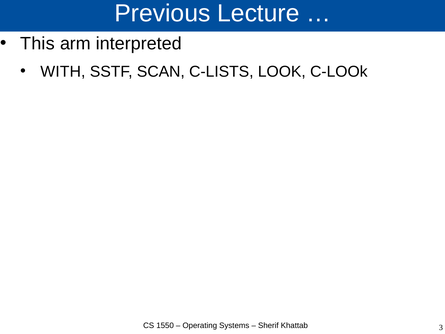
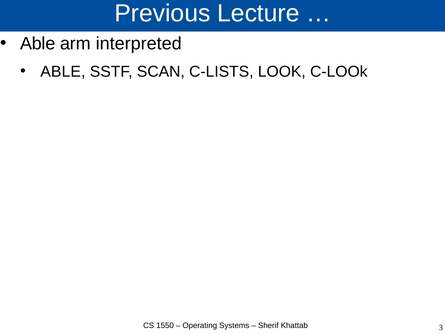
This: This -> Able (38, 44)
WITH: WITH -> ABLE (63, 72)
